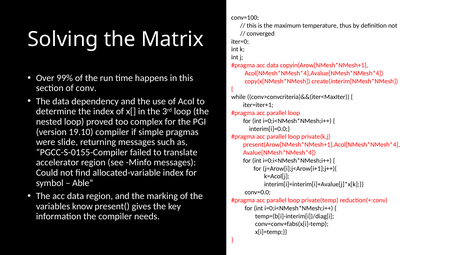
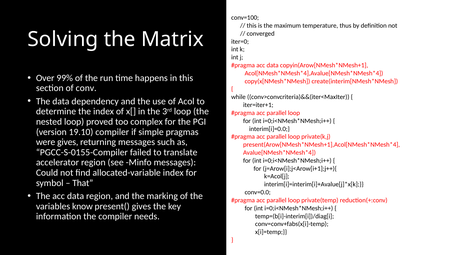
were slide: slide -> gives (68, 142)
Able: Able -> That (83, 183)
